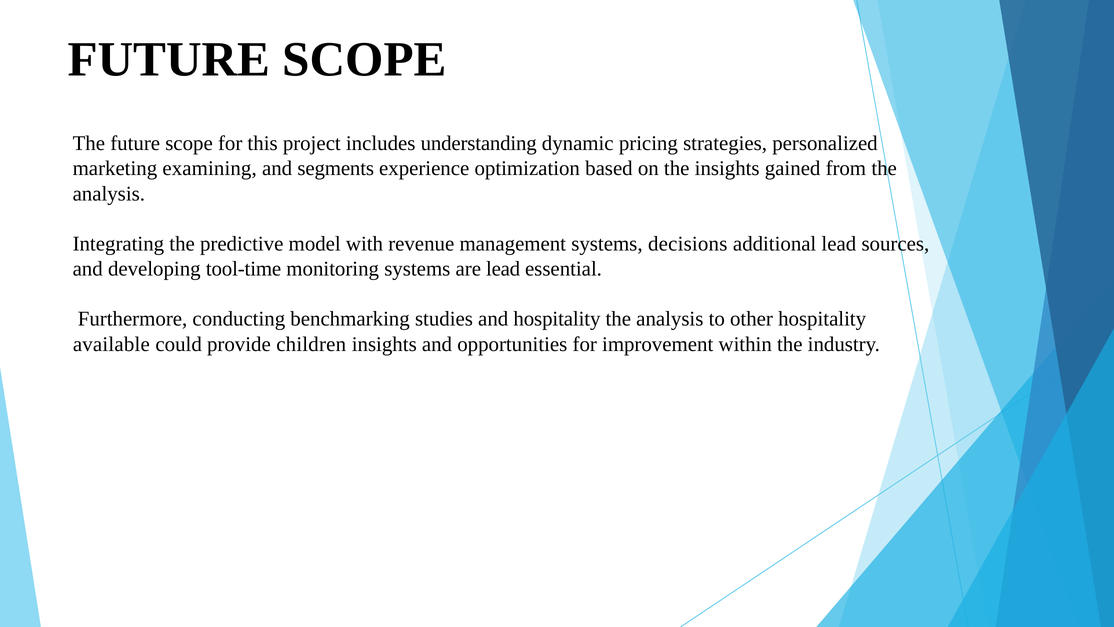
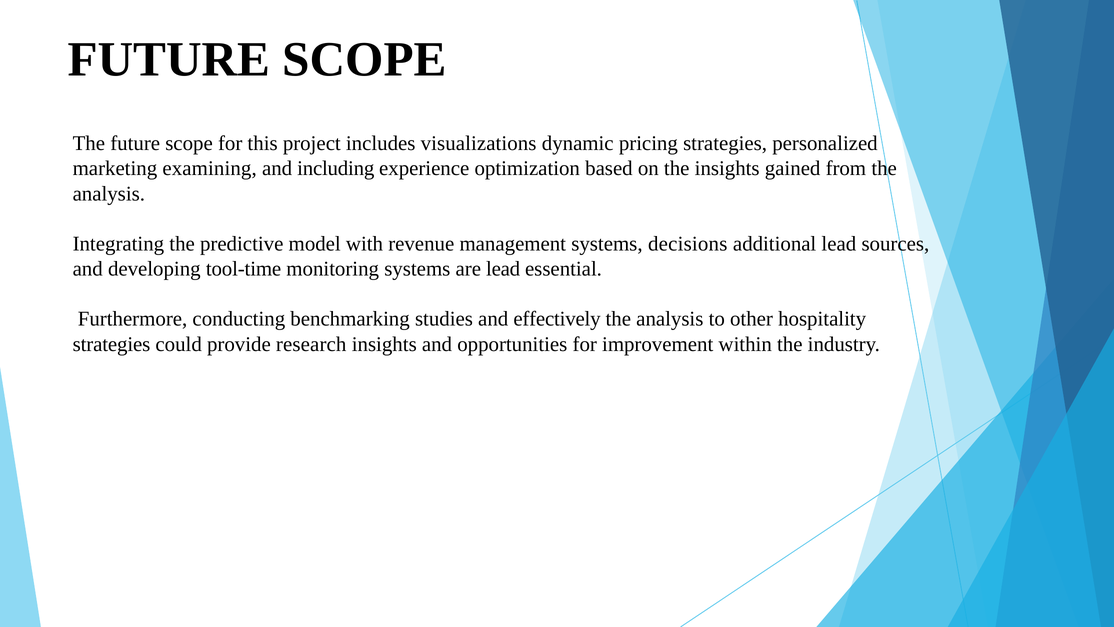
understanding: understanding -> visualizations (479, 143)
segments: segments -> including (336, 168)
and hospitality: hospitality -> effectively (557, 319)
available: available -> strategies (112, 344)
children: children -> research (311, 344)
